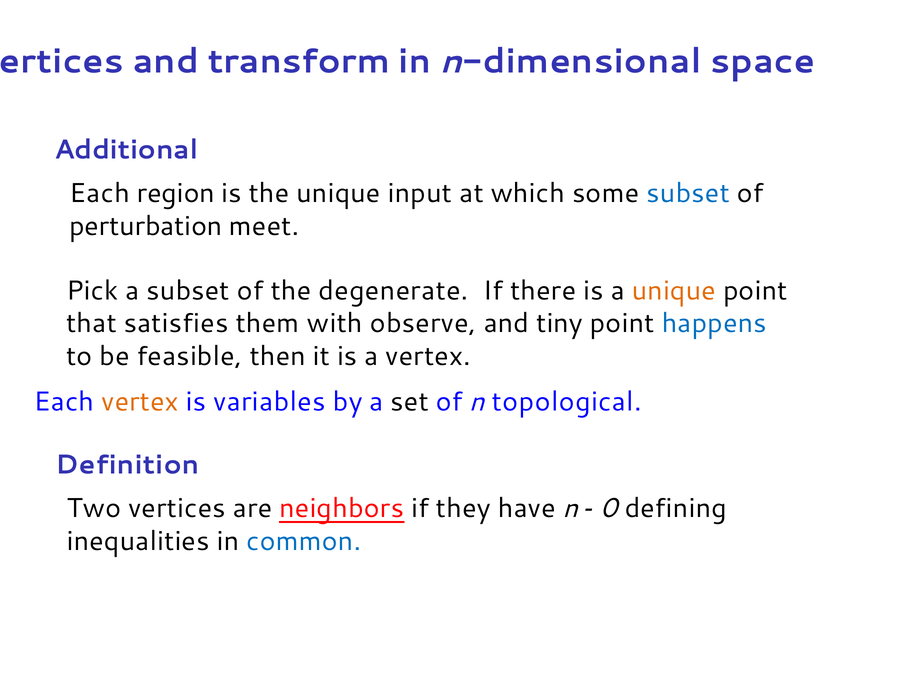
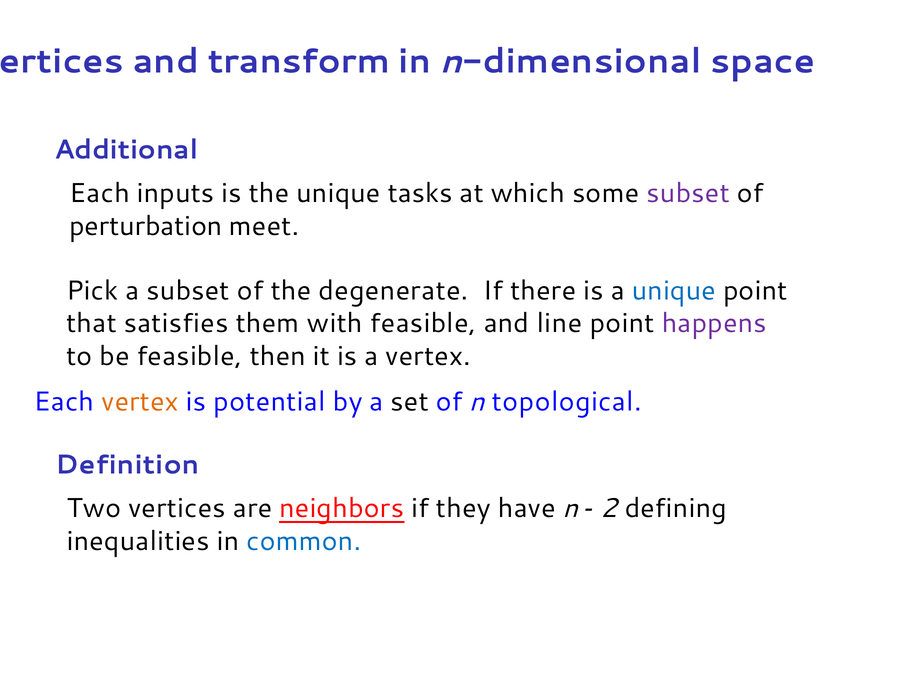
region: region -> inputs (176, 193)
input: input -> tasks (420, 193)
subset colour: blue -> purple (688, 193)
unique colour: orange -> blue (674, 290)
with observe: observe -> feasible (423, 323)
tiny: tiny -> line (559, 323)
happens colour: blue -> purple (714, 323)
variables: variables -> potential (269, 402)
0: 0 -> 2 (609, 508)
